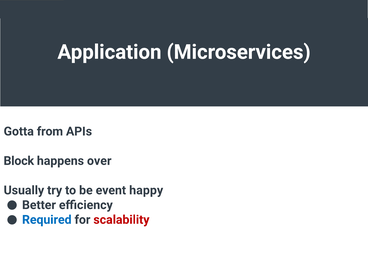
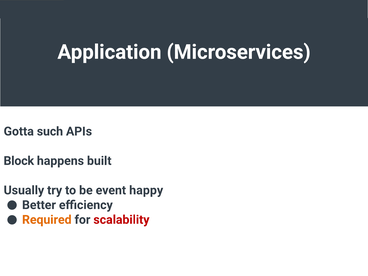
from: from -> such (50, 131)
over: over -> built (99, 161)
Required colour: blue -> orange (47, 220)
